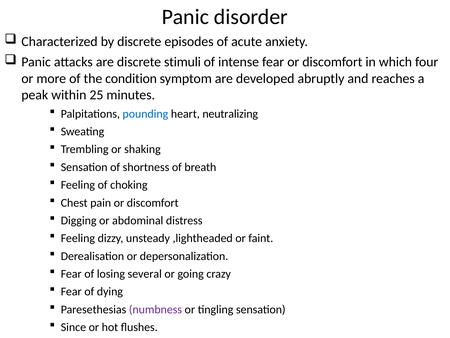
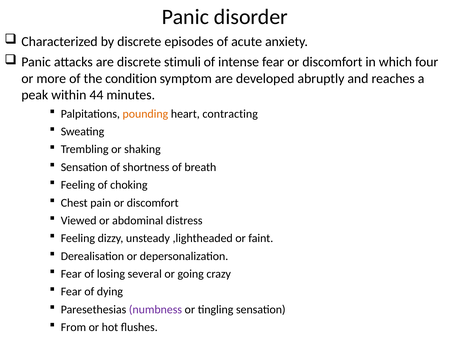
25: 25 -> 44 (96, 95)
pounding colour: blue -> orange (145, 114)
neutralizing: neutralizing -> contracting (230, 114)
Digging: Digging -> Viewed (79, 220)
Since: Since -> From (73, 327)
